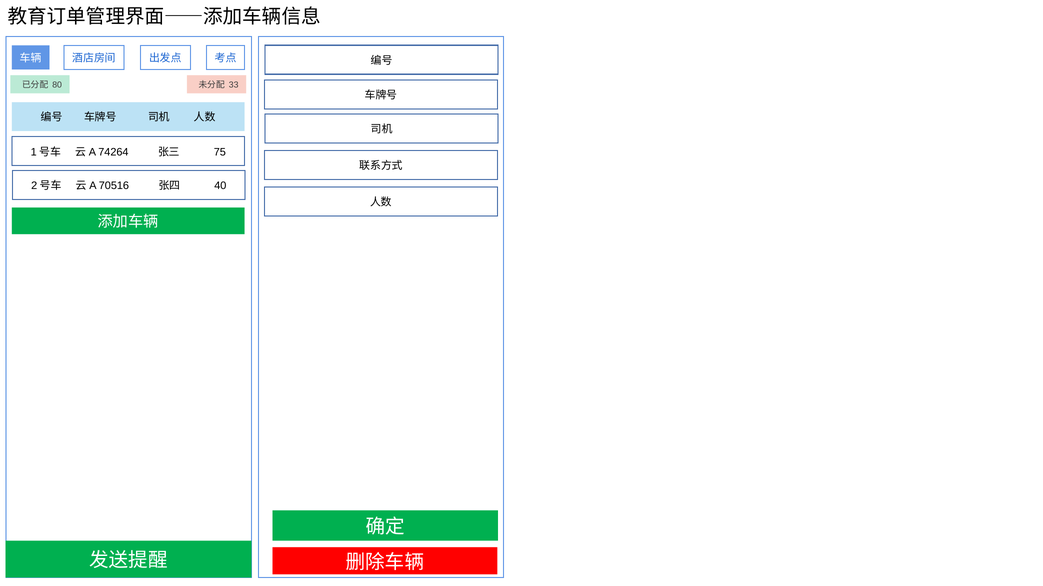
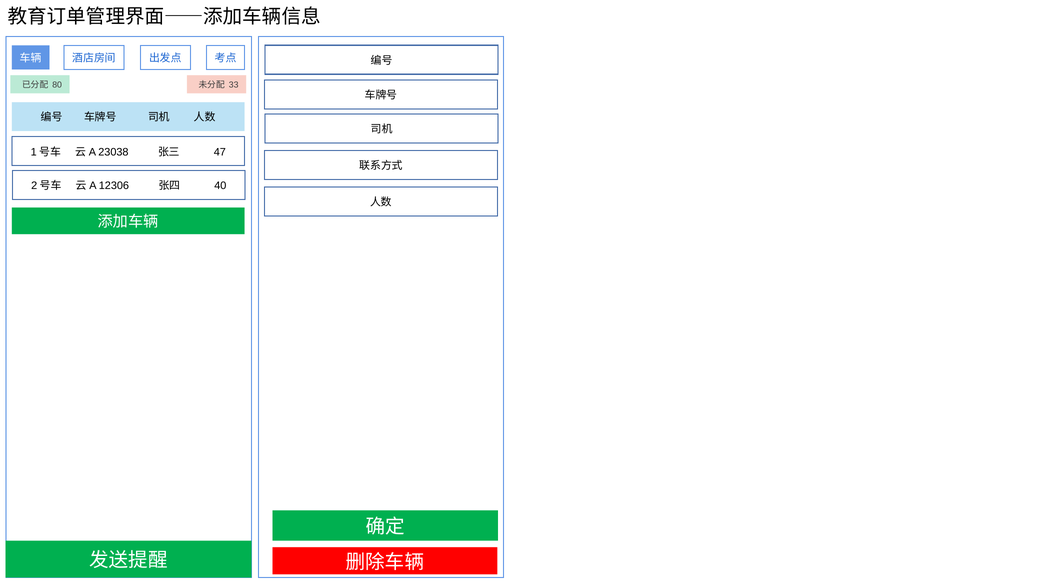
74264: 74264 -> 23038 (113, 152)
75: 75 -> 47 (220, 152)
70516: 70516 -> 12306 (114, 186)
